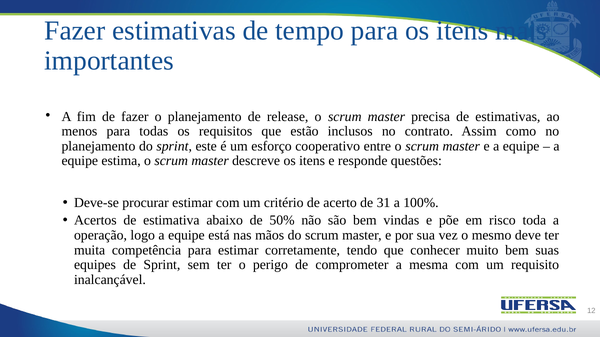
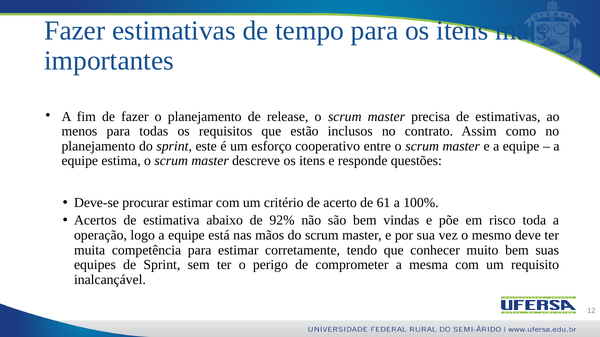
31: 31 -> 61 (383, 203)
50%: 50% -> 92% (282, 221)
